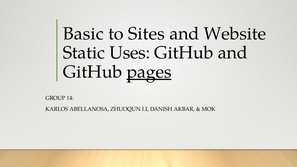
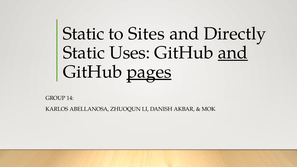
Basic: Basic -> Static (83, 34)
Website: Website -> Directly (235, 34)
and underline: none -> present (233, 53)
